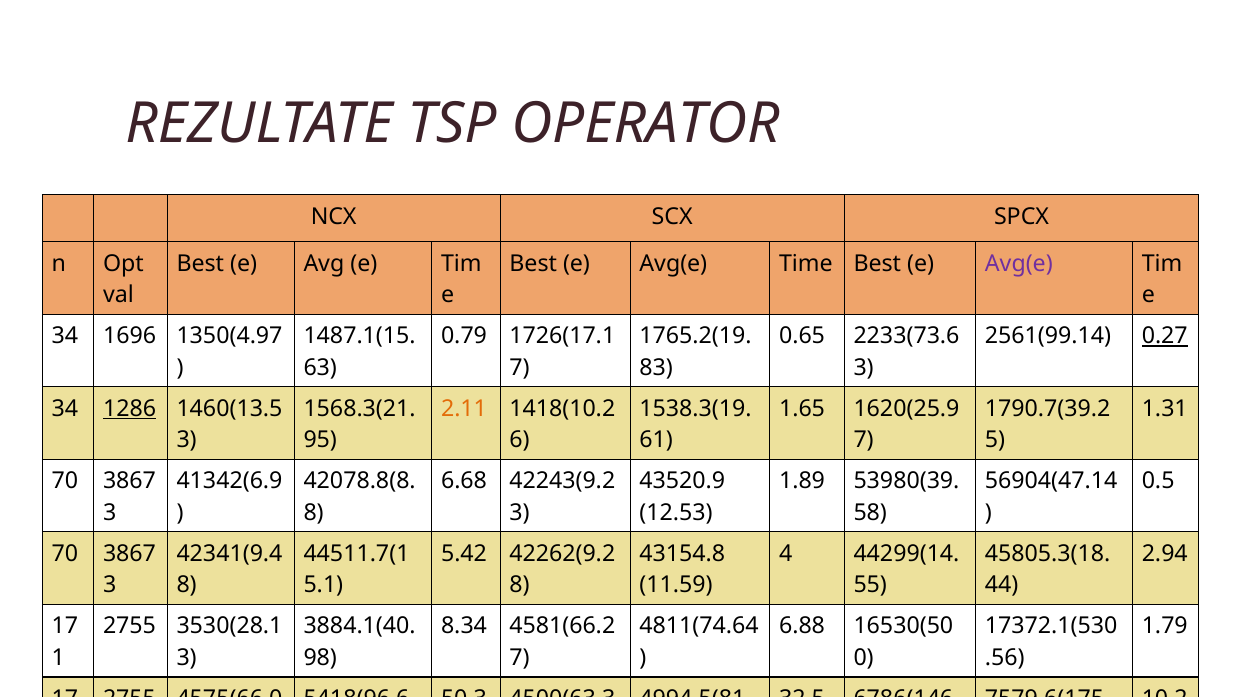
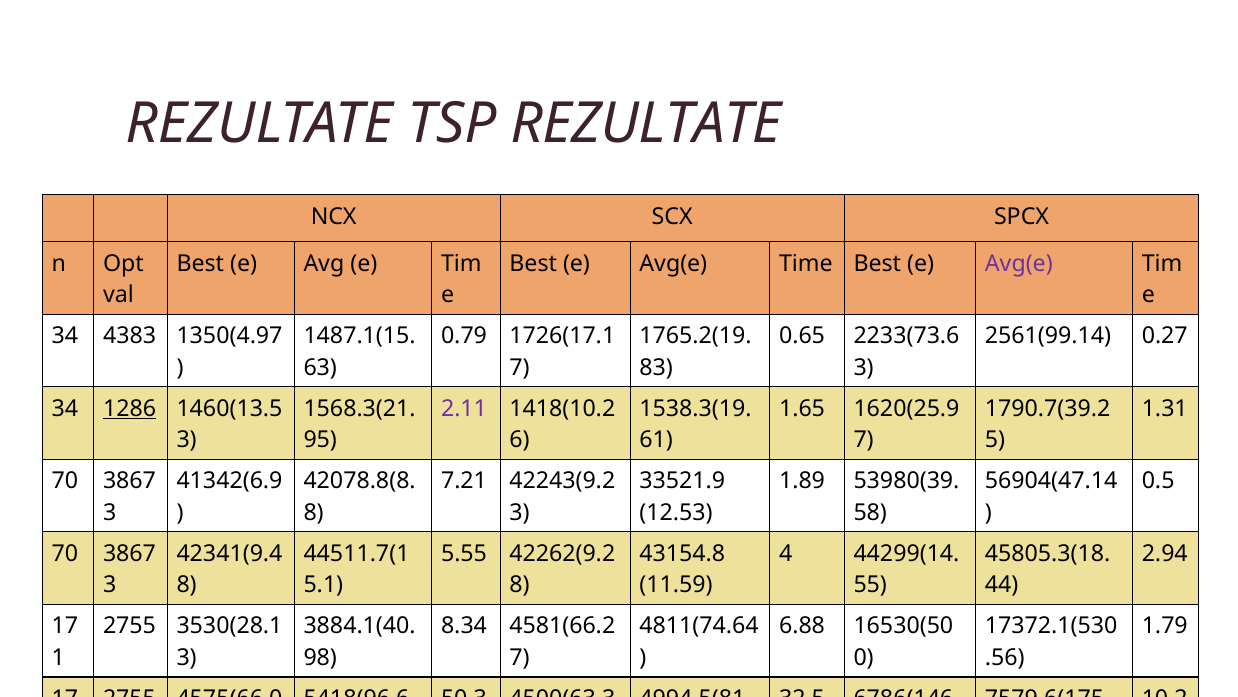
TSP OPERATOR: OPERATOR -> REZULTATE (646, 124)
1696: 1696 -> 4383 (130, 336)
0.27 underline: present -> none (1165, 336)
2.11 colour: orange -> purple (464, 408)
6.68: 6.68 -> 7.21 (464, 481)
43520.9: 43520.9 -> 33521.9 (682, 481)
5.42: 5.42 -> 5.55 (464, 553)
